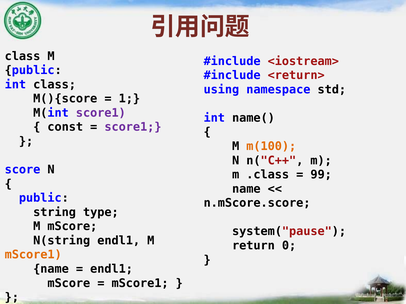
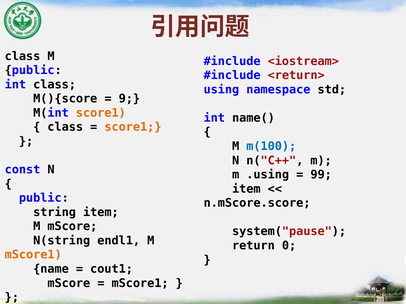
1: 1 -> 9 (129, 99)
score1 colour: purple -> orange (101, 113)
const: const -> class (65, 127)
score1 colour: purple -> orange (133, 127)
m(100 colour: orange -> blue (271, 147)
score: score -> const (23, 170)
.class: .class -> .using (268, 175)
name: name -> item (246, 189)
string type: type -> item (101, 213)
endl1: endl1 -> cout1 (112, 269)
